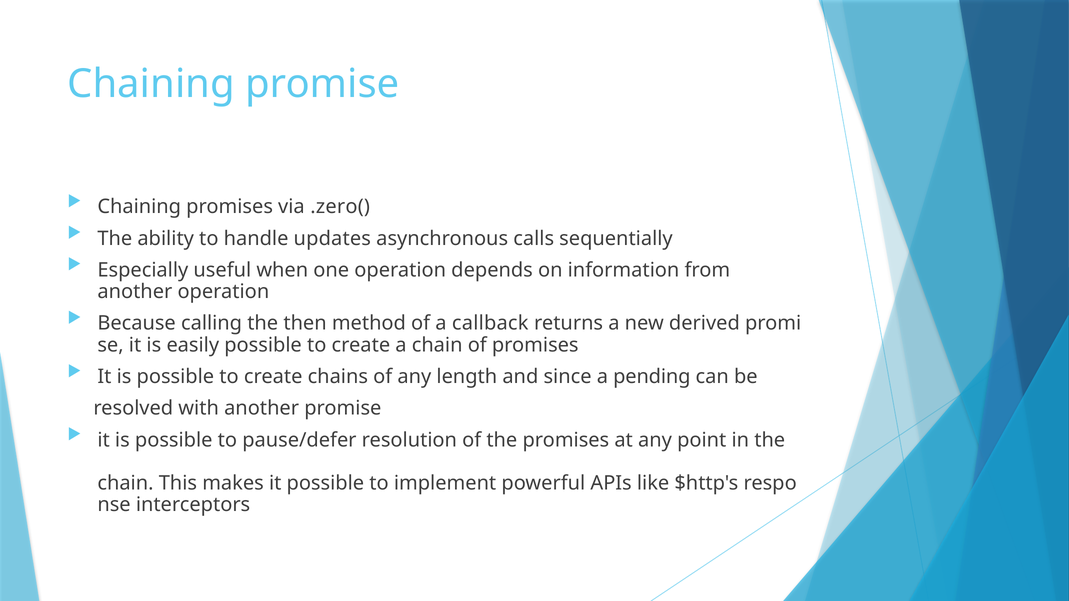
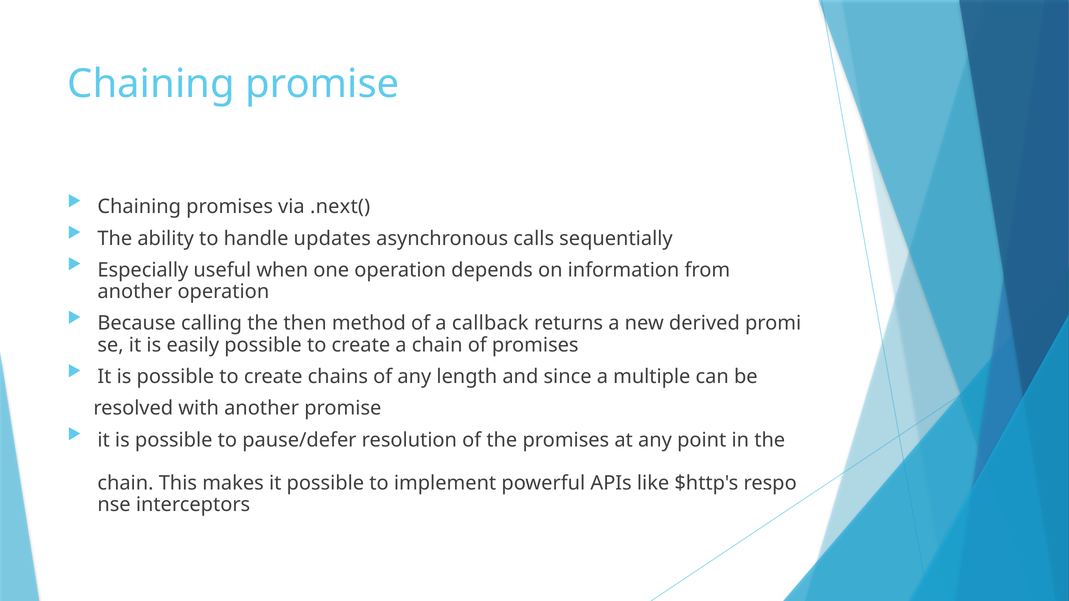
.zero(: .zero( -> .next( (340, 207)
pending: pending -> multiple (652, 377)
